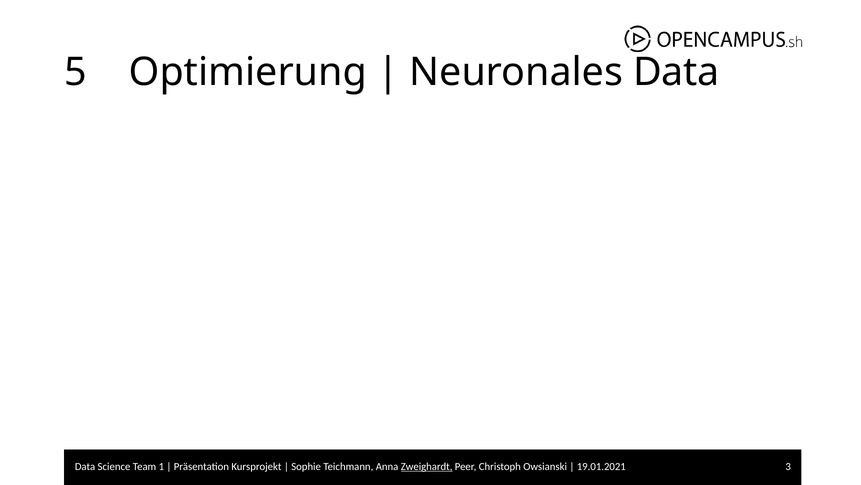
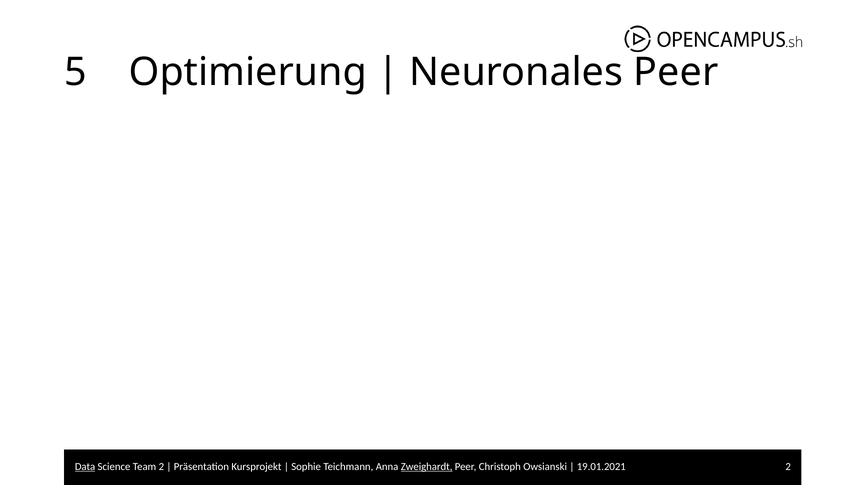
Neuronales Data: Data -> Peer (676, 72)
Data underline: none -> present (85, 466)
Team 1: 1 -> 2 (161, 466)
19.01.2021 3: 3 -> 2 (788, 466)
